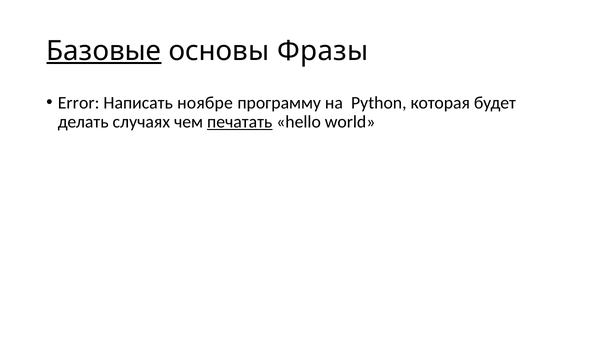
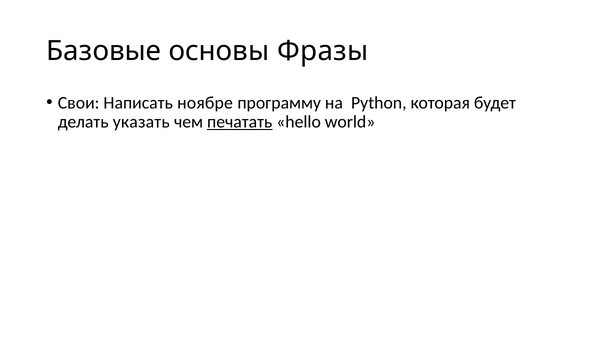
Базовые underline: present -> none (104, 51)
Error: Error -> Свои (79, 103)
случаях: случаях -> указать (141, 122)
